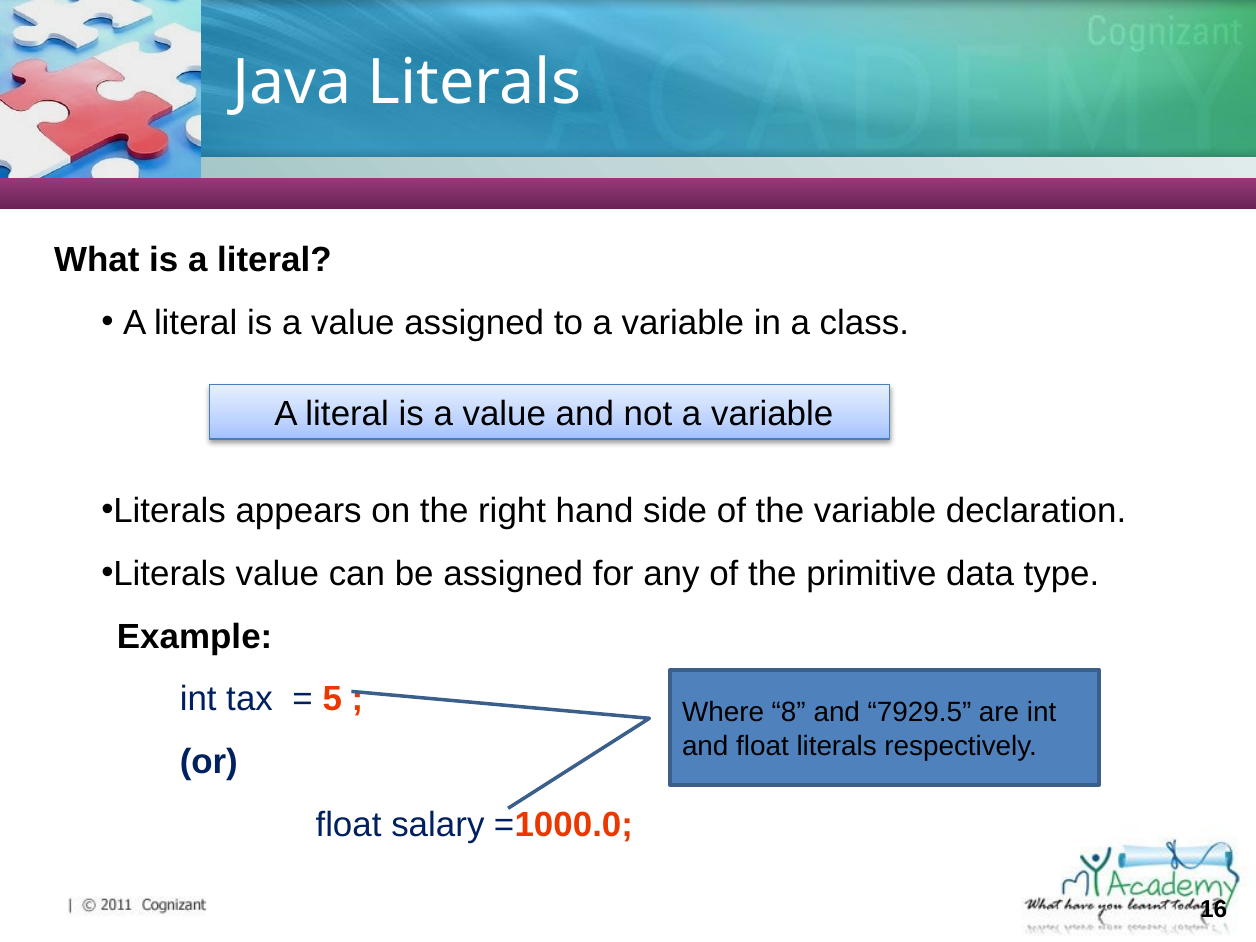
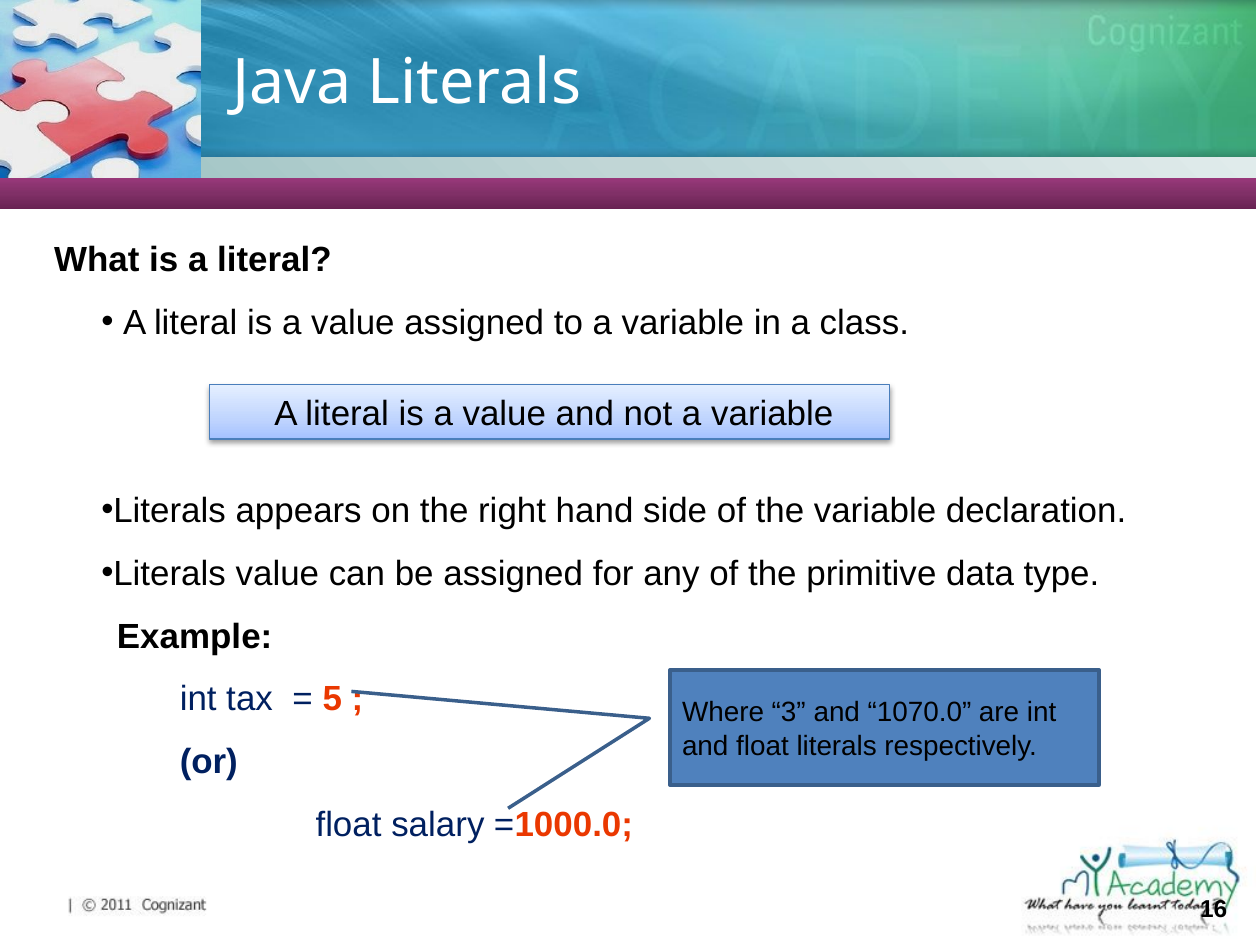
8: 8 -> 3 (789, 713)
7929.5: 7929.5 -> 1070.0 (920, 713)
